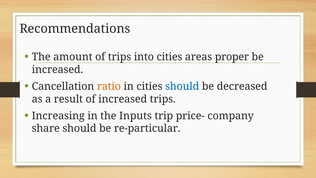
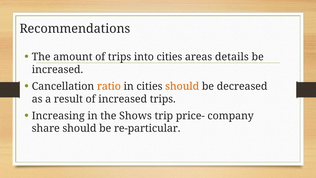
proper: proper -> details (232, 57)
should colour: blue -> orange (182, 86)
Inputs: Inputs -> Shows (135, 116)
